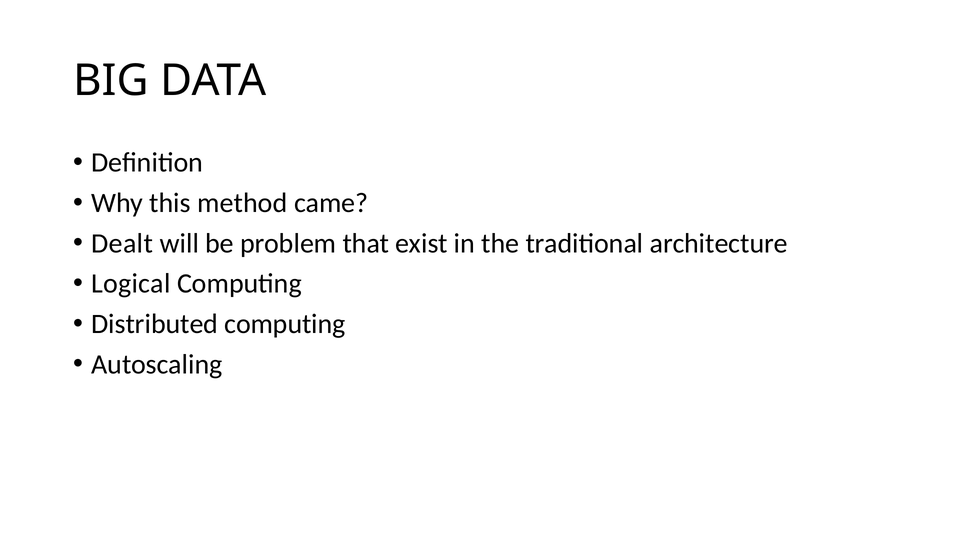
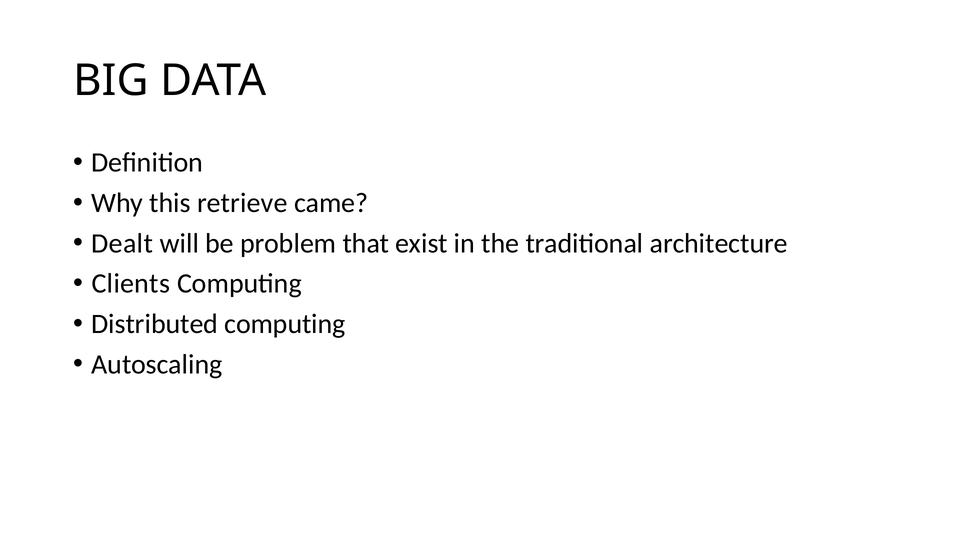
method: method -> retrieve (242, 203)
Logical: Logical -> Clients (131, 283)
